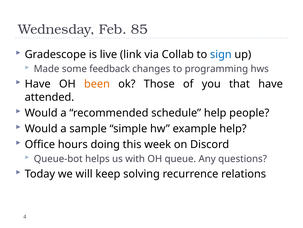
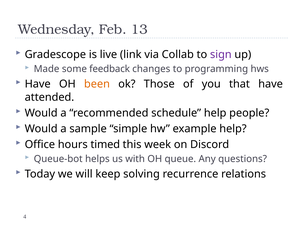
85: 85 -> 13 (139, 29)
sign colour: blue -> purple (221, 54)
doing: doing -> timed (105, 144)
